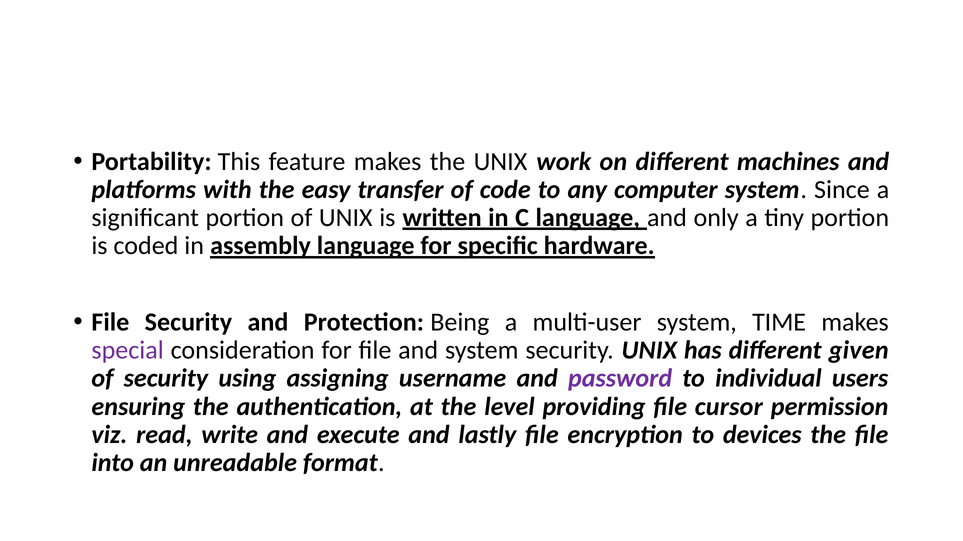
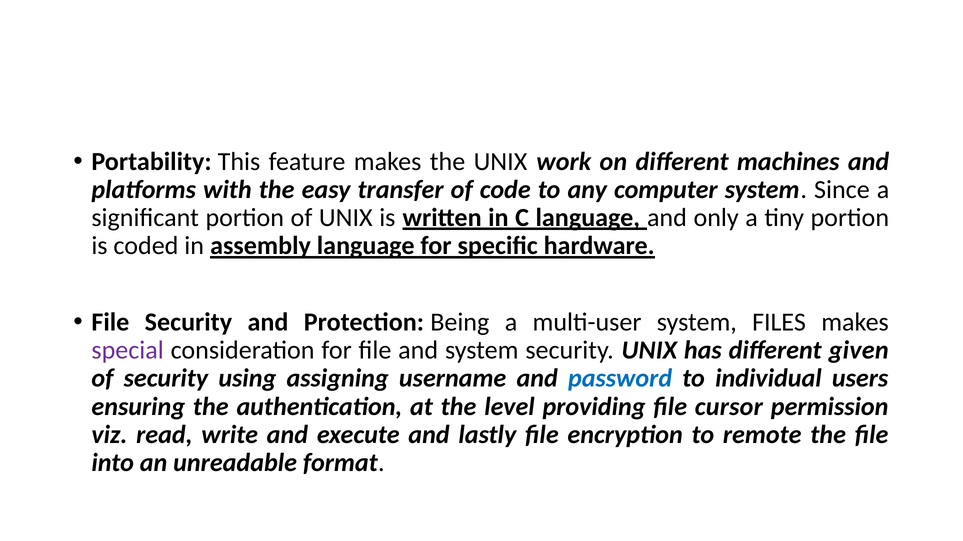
TIME: TIME -> FILES (779, 323)
password colour: purple -> blue (620, 379)
devices: devices -> remote (762, 435)
